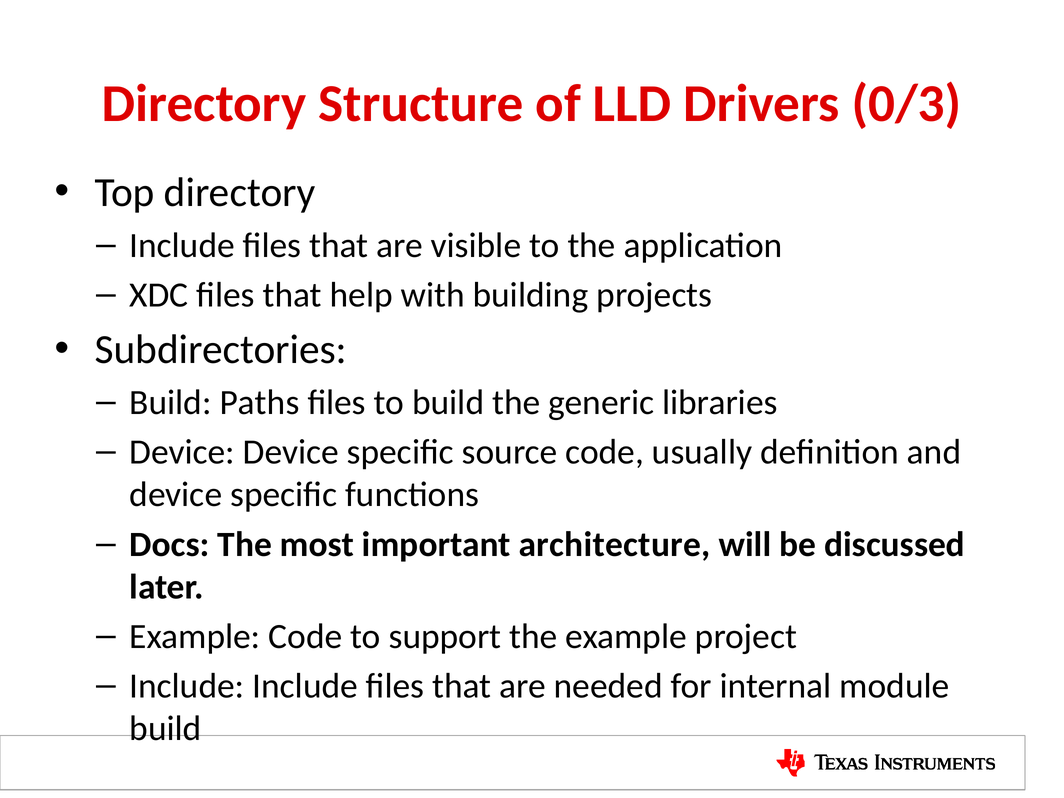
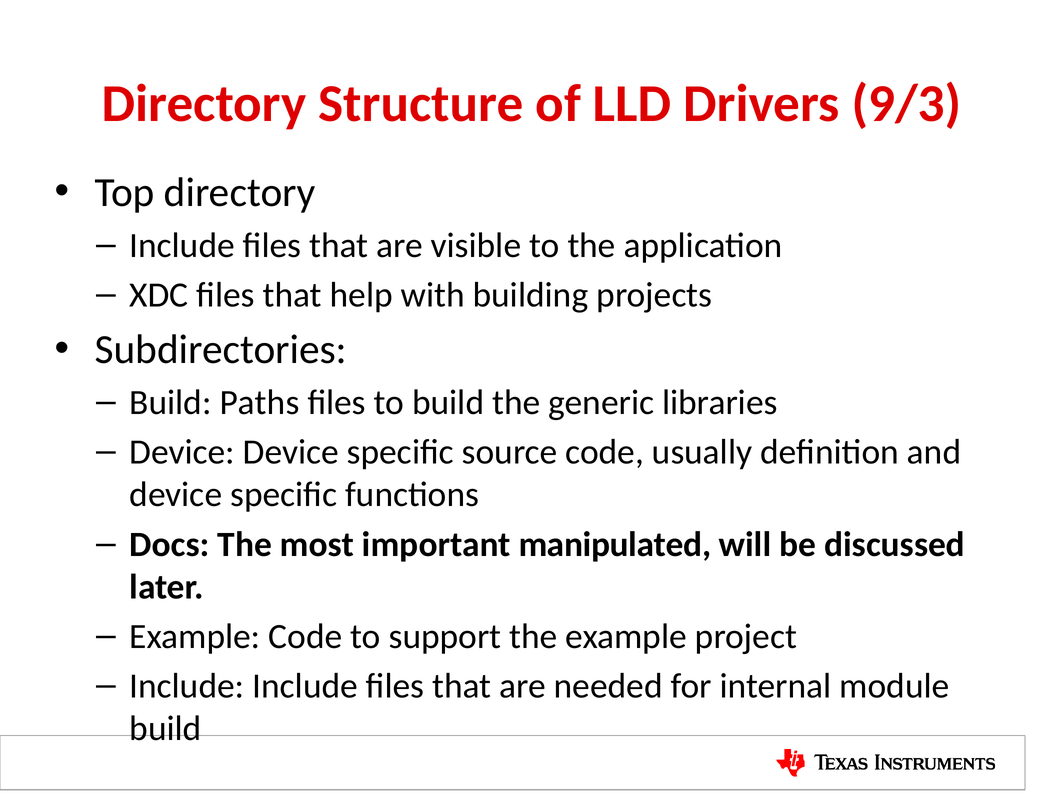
0/3: 0/3 -> 9/3 (906, 104)
architecture: architecture -> manipulated (615, 544)
